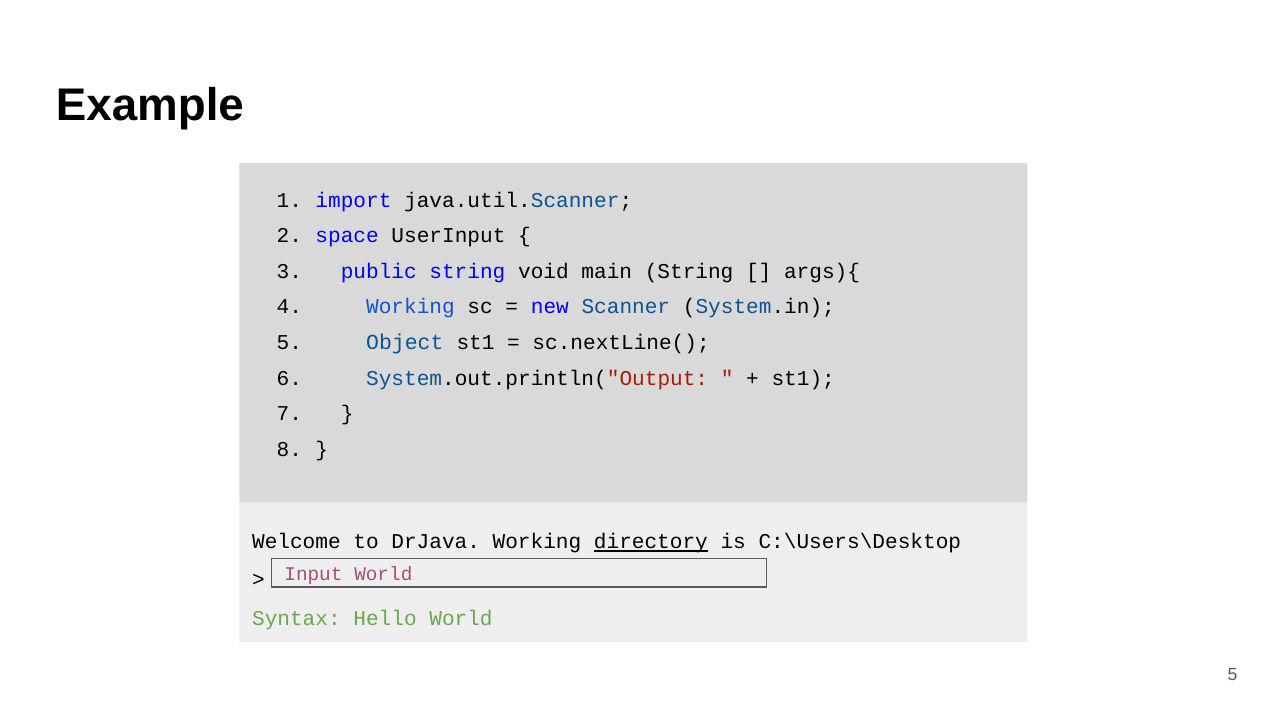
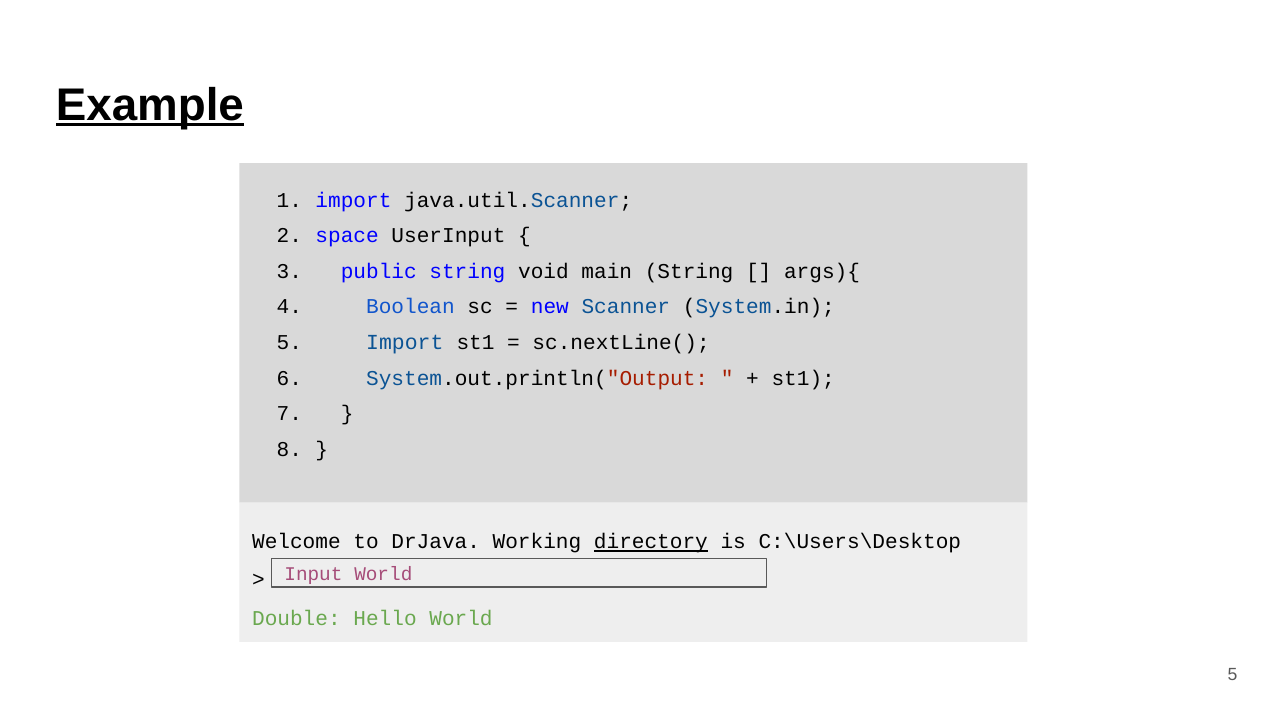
Example underline: none -> present (150, 105)
Working: Working -> Boolean (410, 306)
Object: Object -> Import (405, 342)
Syntax: Syntax -> Double (296, 618)
